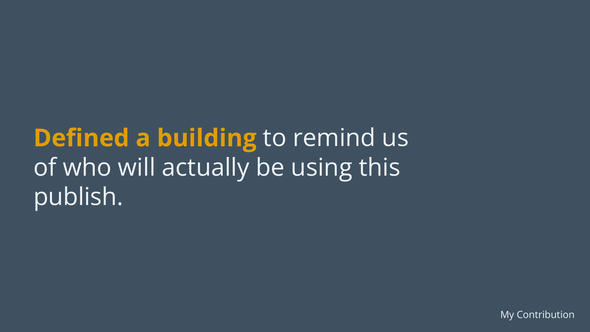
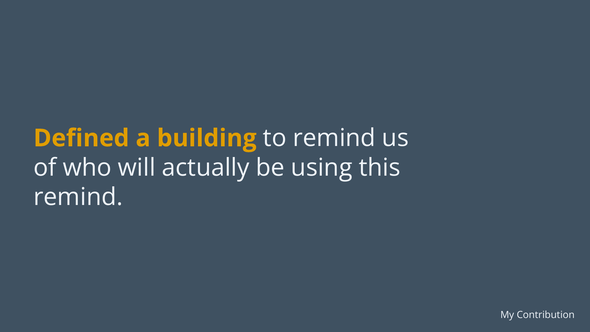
publish: publish -> remind (78, 197)
